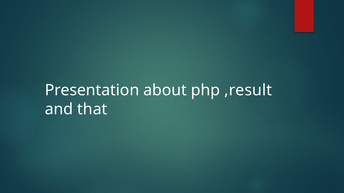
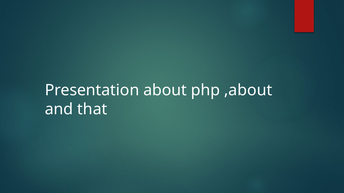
,result: ,result -> ,about (248, 90)
